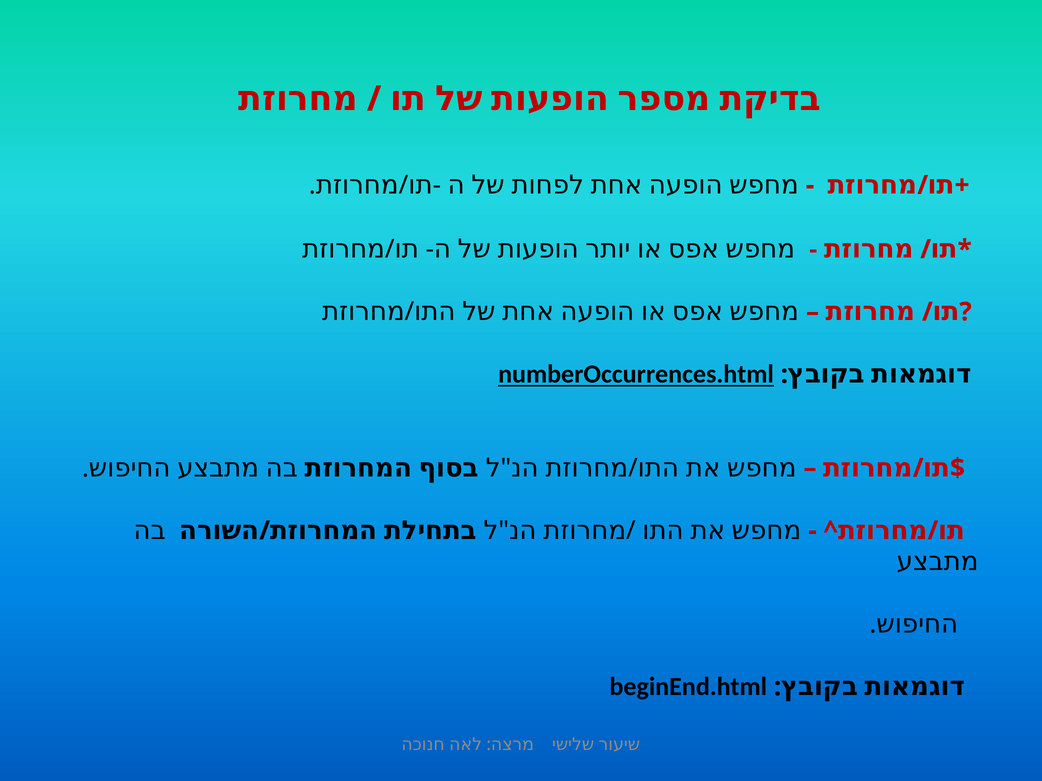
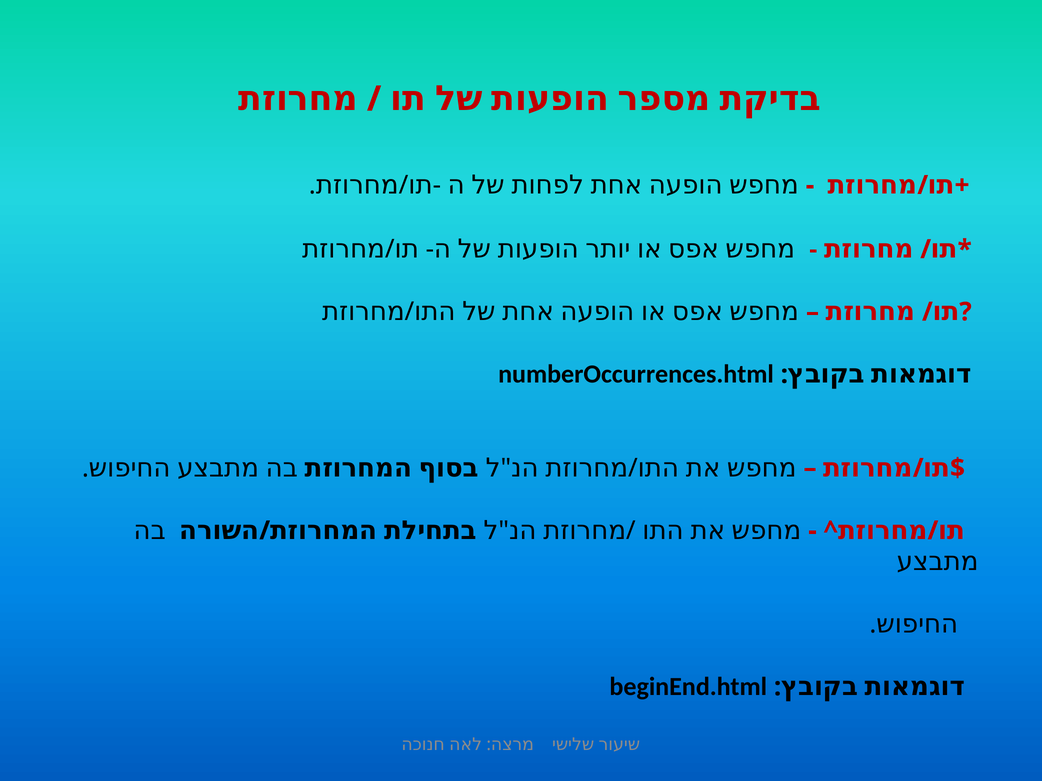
numberOccurrences.html underline: present -> none (636, 375)
